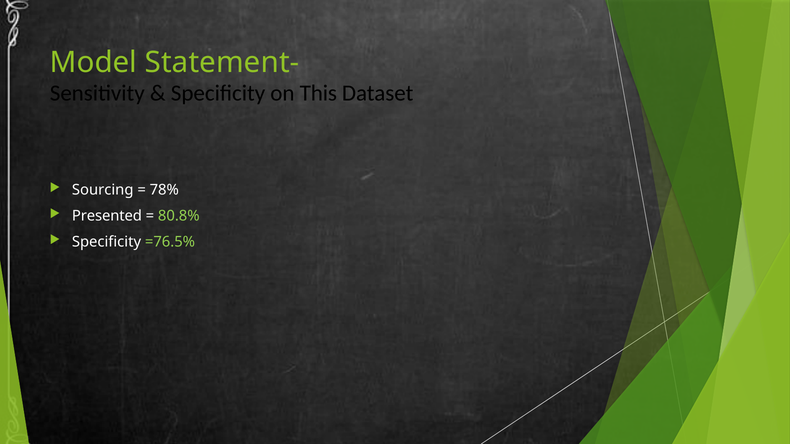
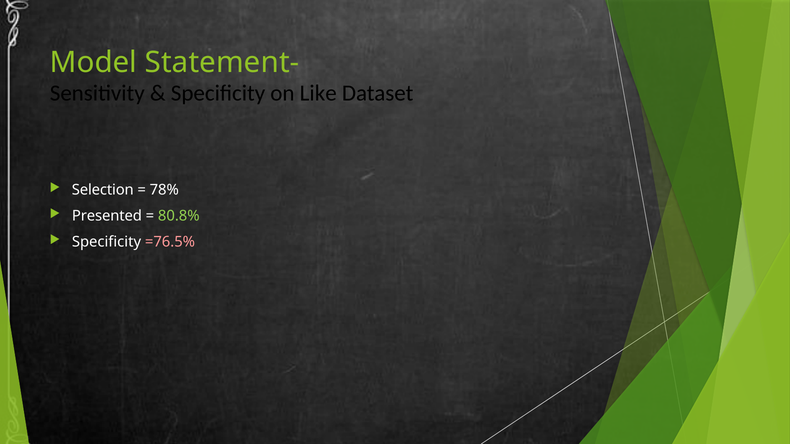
This: This -> Like (318, 93)
Sourcing: Sourcing -> Selection (103, 190)
=76.5% colour: light green -> pink (170, 242)
